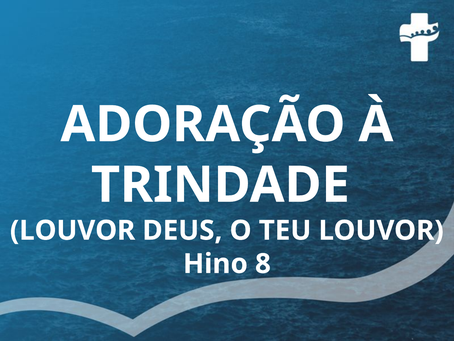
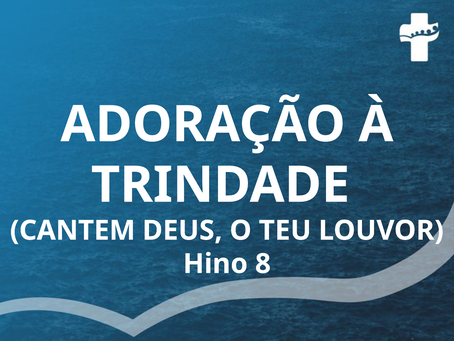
LOUVOR: LOUVOR -> CANTEM (73, 230)
